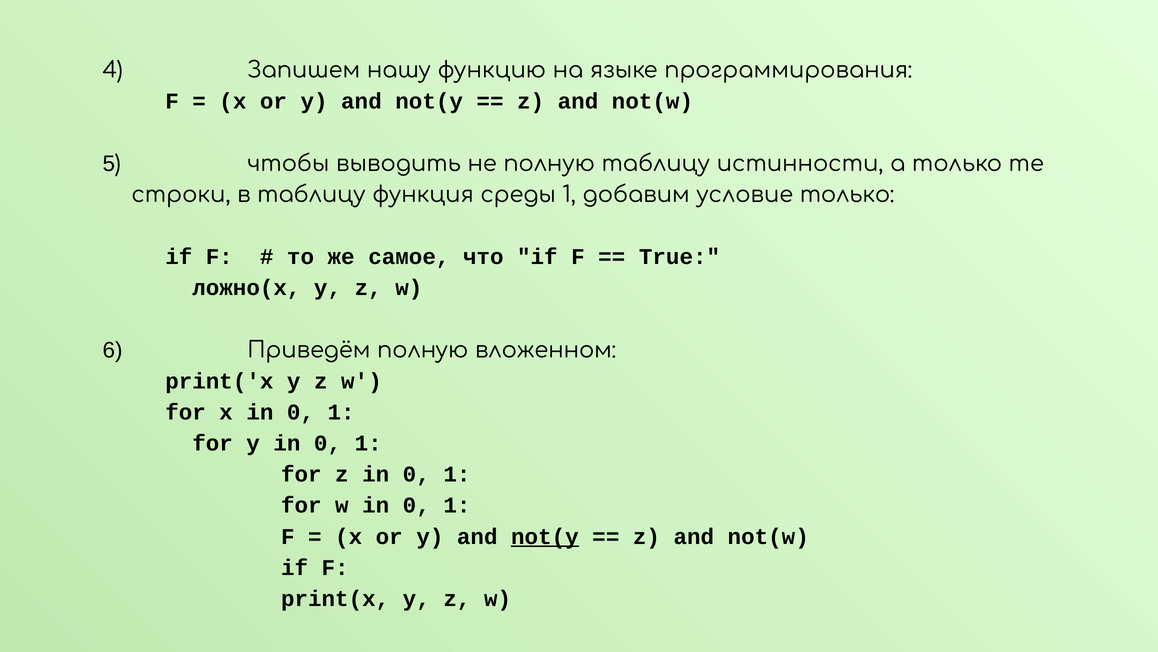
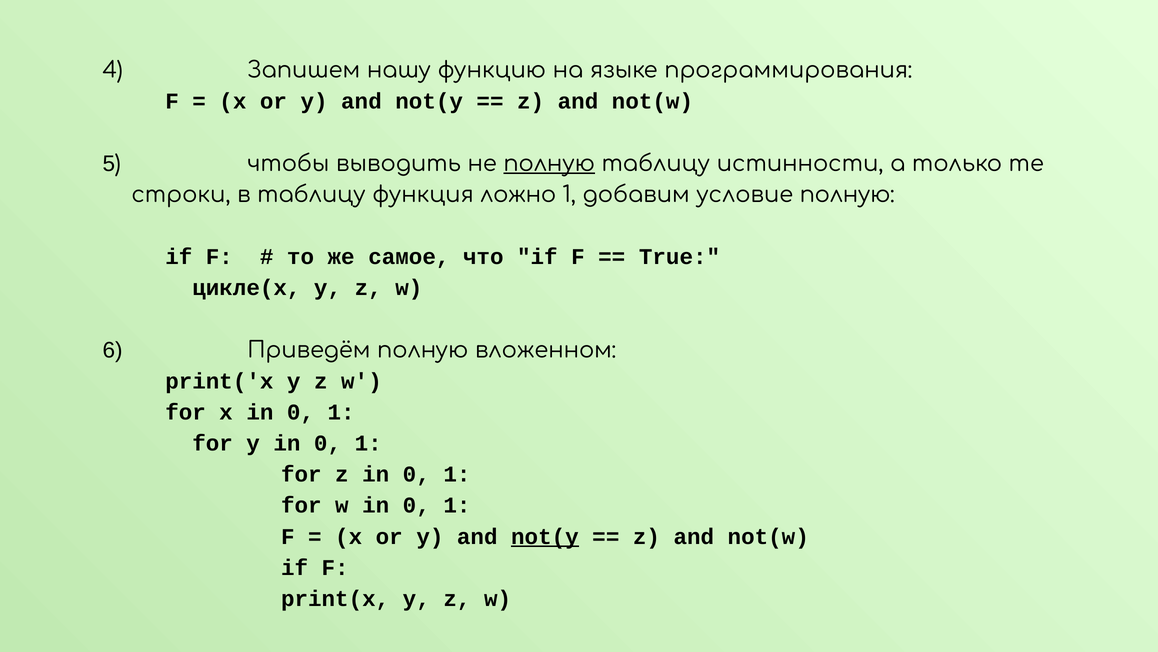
полную underline: none -> present (549, 164)
среды: среды -> ложно (518, 195)
условие только: только -> полную (847, 195)
ложно(x: ложно(x -> цикле(x (246, 288)
